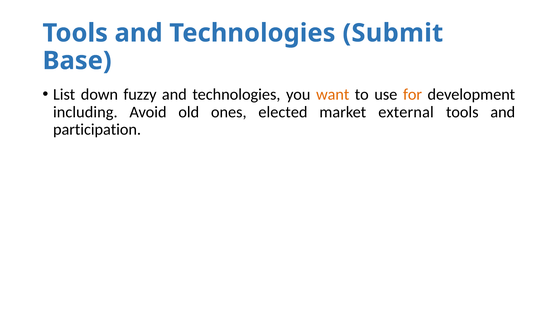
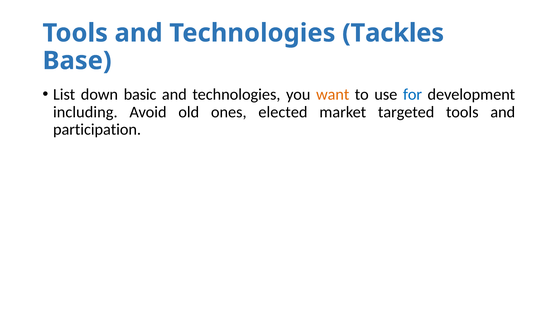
Submit: Submit -> Tackles (393, 33)
fuzzy: fuzzy -> basic (140, 94)
for colour: orange -> blue (413, 94)
external: external -> targeted (406, 112)
